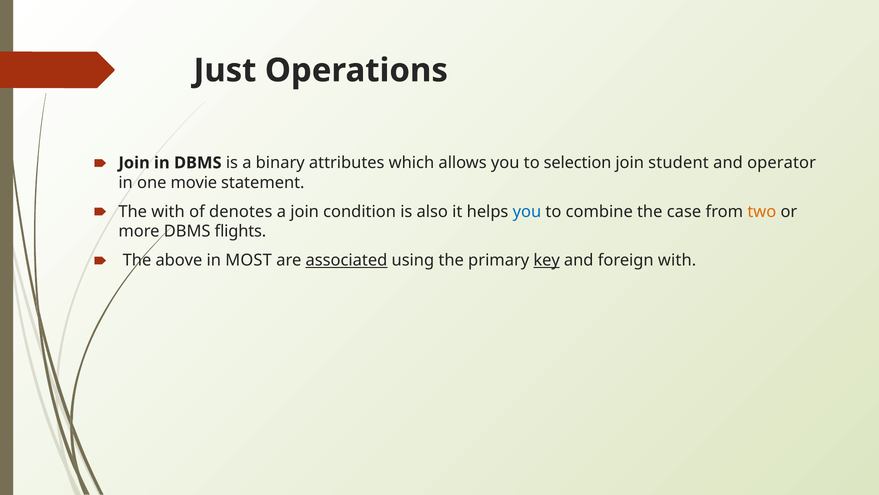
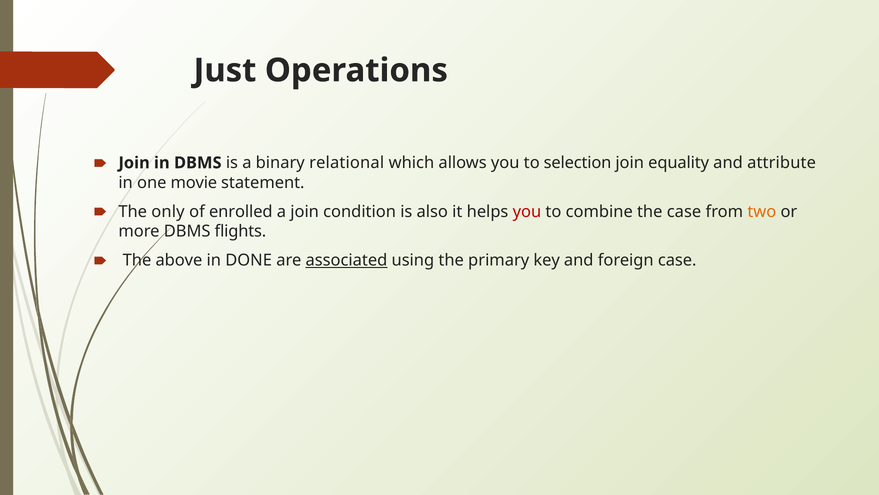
attributes: attributes -> relational (347, 163)
student: student -> equality (679, 163)
operator: operator -> attribute (782, 163)
The with: with -> only (168, 211)
denotes: denotes -> enrolled (241, 211)
you colour: blue -> red (527, 211)
MOST: MOST -> DONE (249, 260)
key underline: present -> none (547, 260)
foreign with: with -> case (677, 260)
